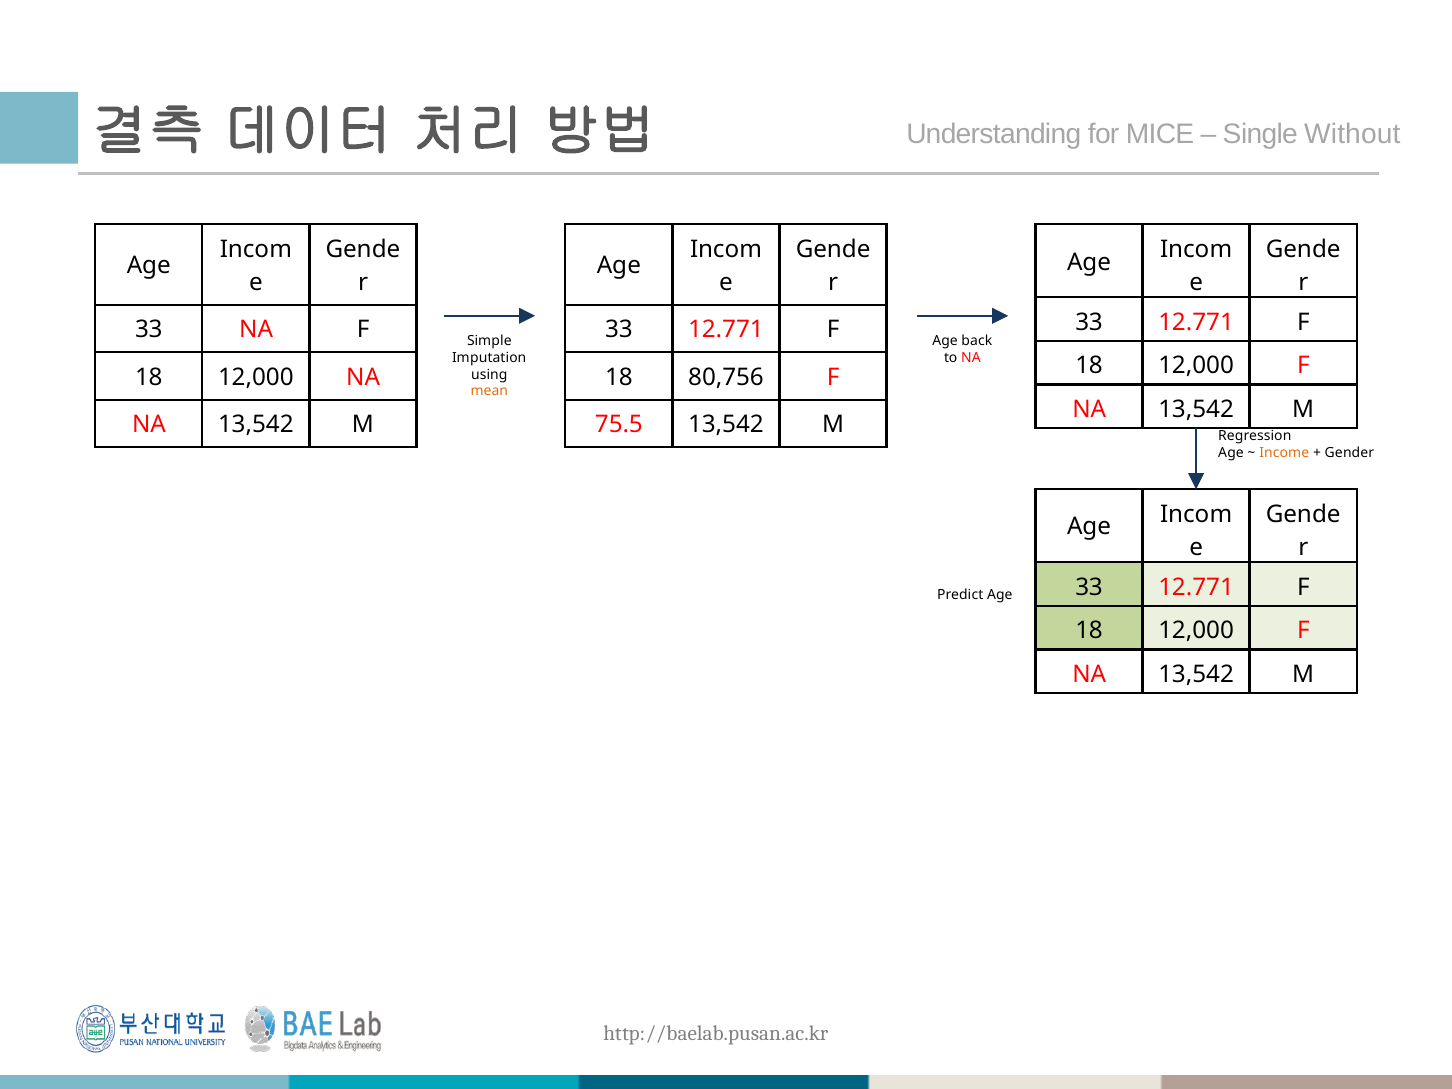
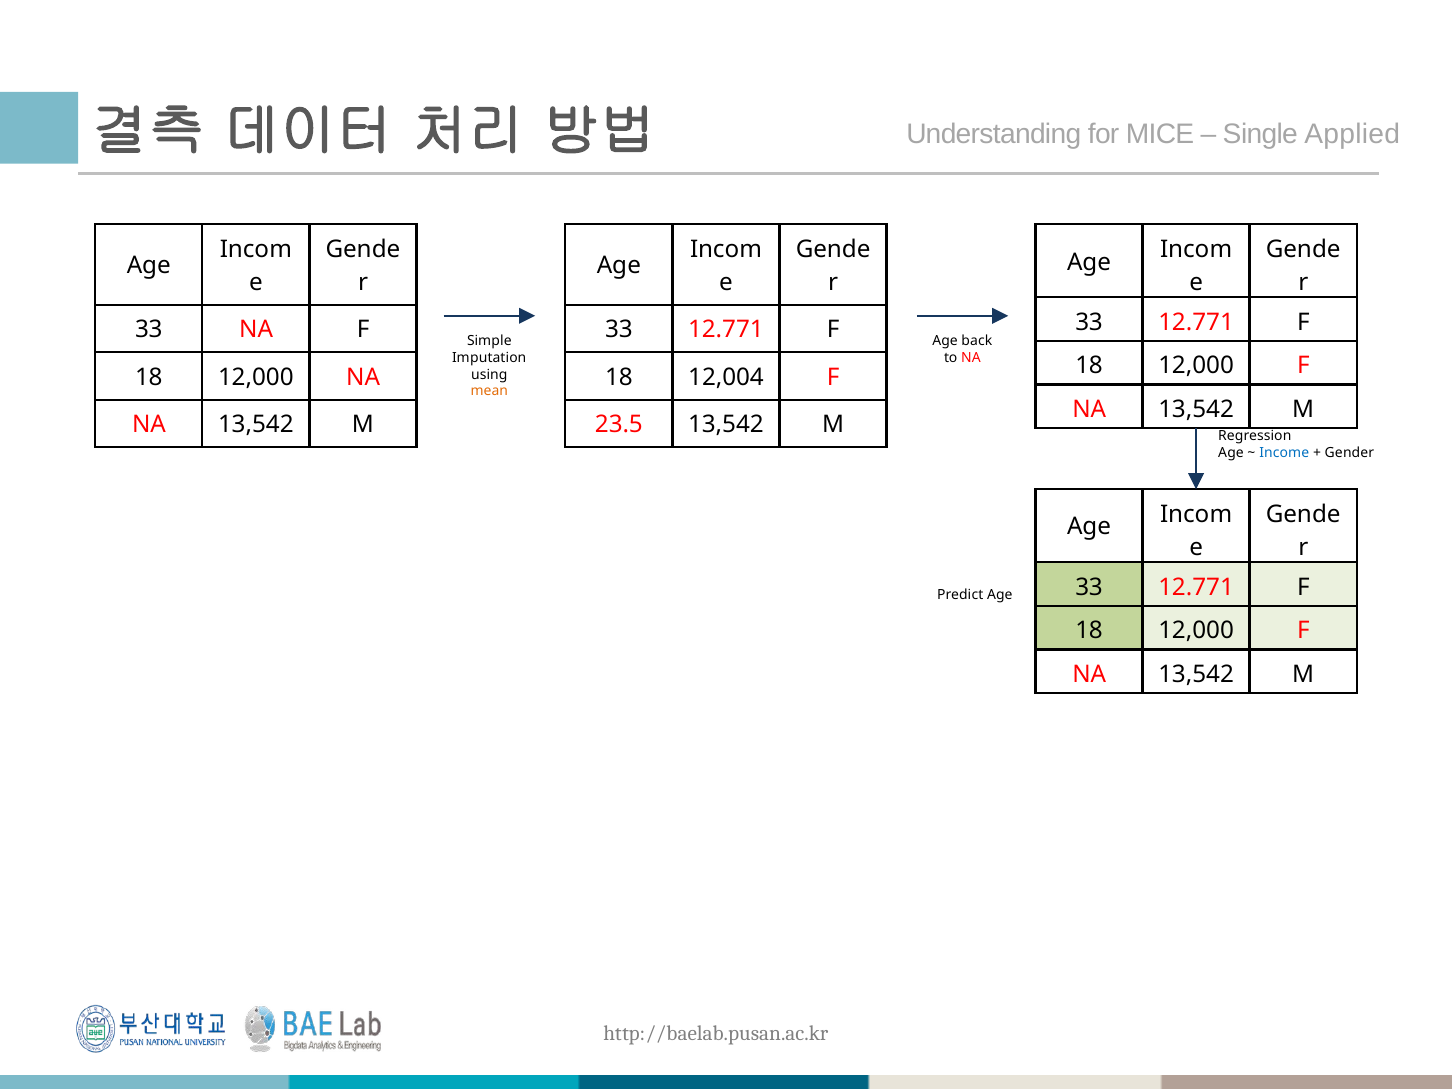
Without: Without -> Applied (1352, 134)
80,756: 80,756 -> 12,004 (726, 377)
75.5: 75.5 -> 23.5 (619, 425)
Income colour: orange -> blue (1284, 453)
